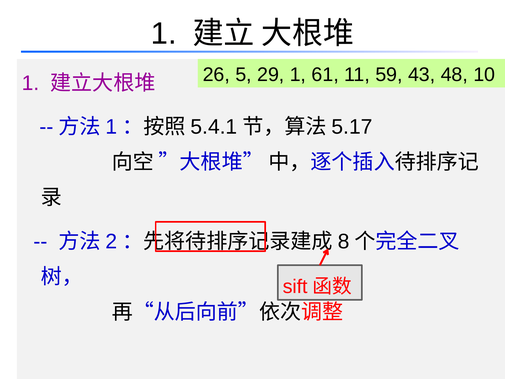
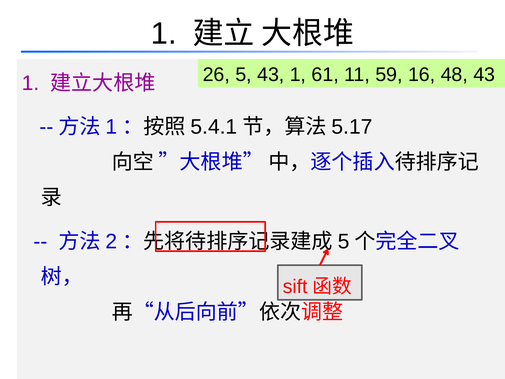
5 29: 29 -> 43 (271, 75)
43: 43 -> 16 (422, 75)
48 10: 10 -> 43 (484, 75)
8: 8 -> 5 (344, 241)
